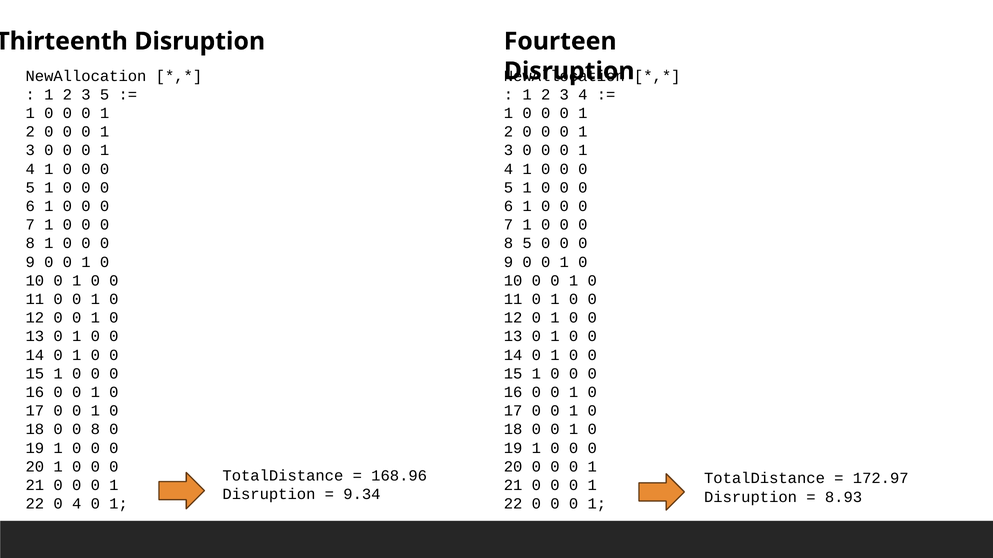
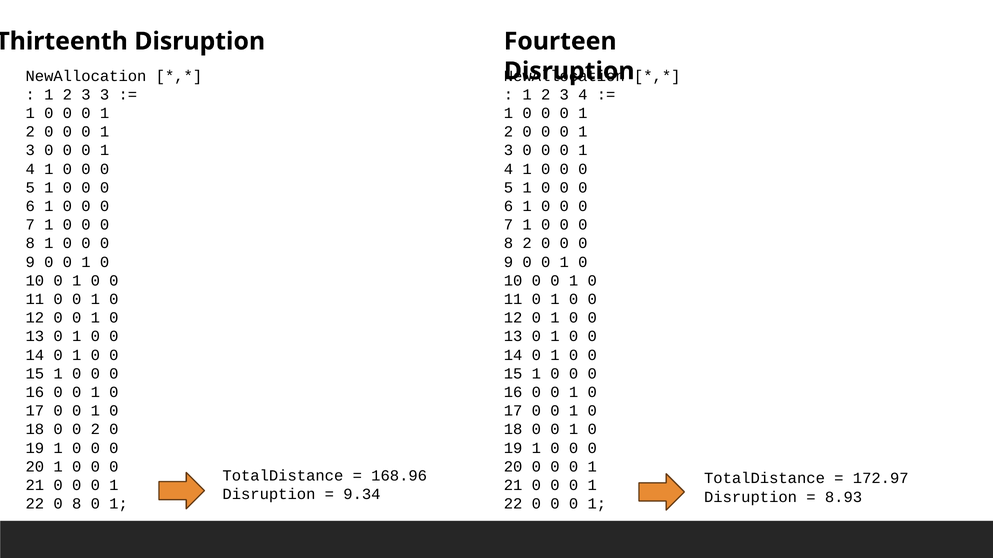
3 5: 5 -> 3 (105, 95)
8 5: 5 -> 2 (527, 244)
18 0 0 8: 8 -> 2 (95, 430)
22 0 4: 4 -> 8 (77, 504)
